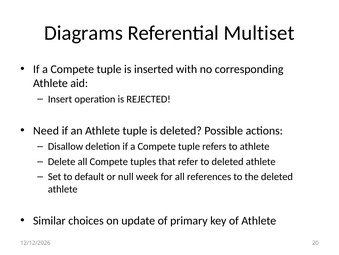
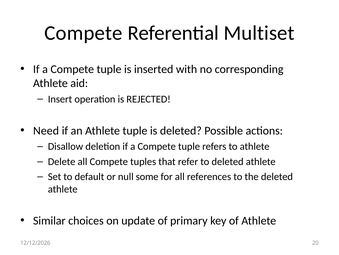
Diagrams: Diagrams -> Compete (83, 33)
week: week -> some (147, 176)
